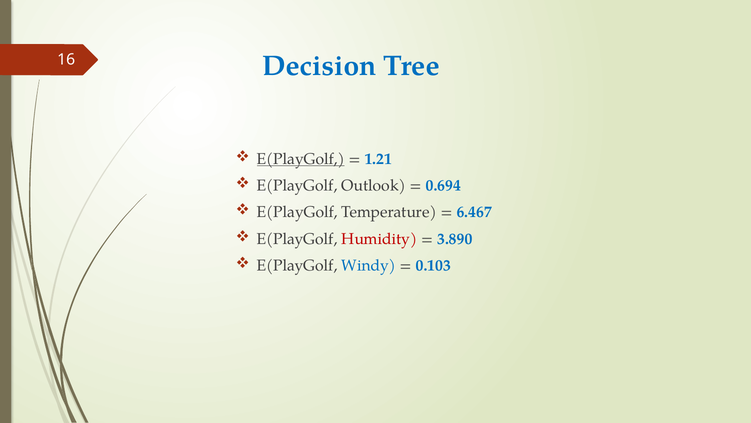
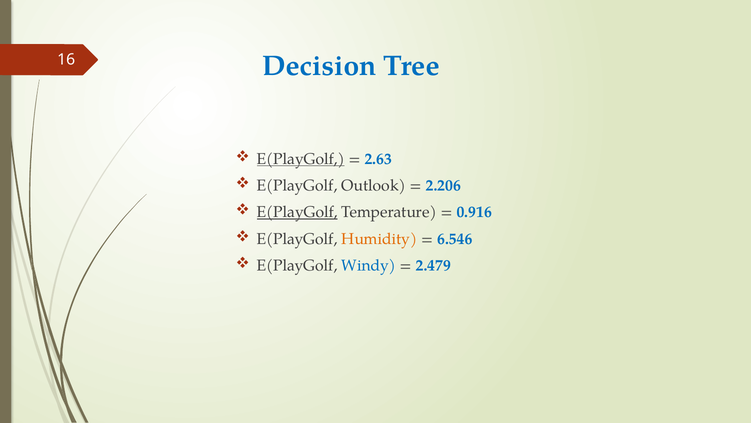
1.21: 1.21 -> 2.63 (378, 159)
0.694: 0.694 -> 2.206 (443, 185)
E(PlayGolf underline: none -> present (297, 212)
6.467: 6.467 -> 0.916 (474, 212)
Humidity colour: red -> orange (379, 239)
3.890: 3.890 -> 6.546 (455, 239)
0.103: 0.103 -> 2.479 (433, 265)
